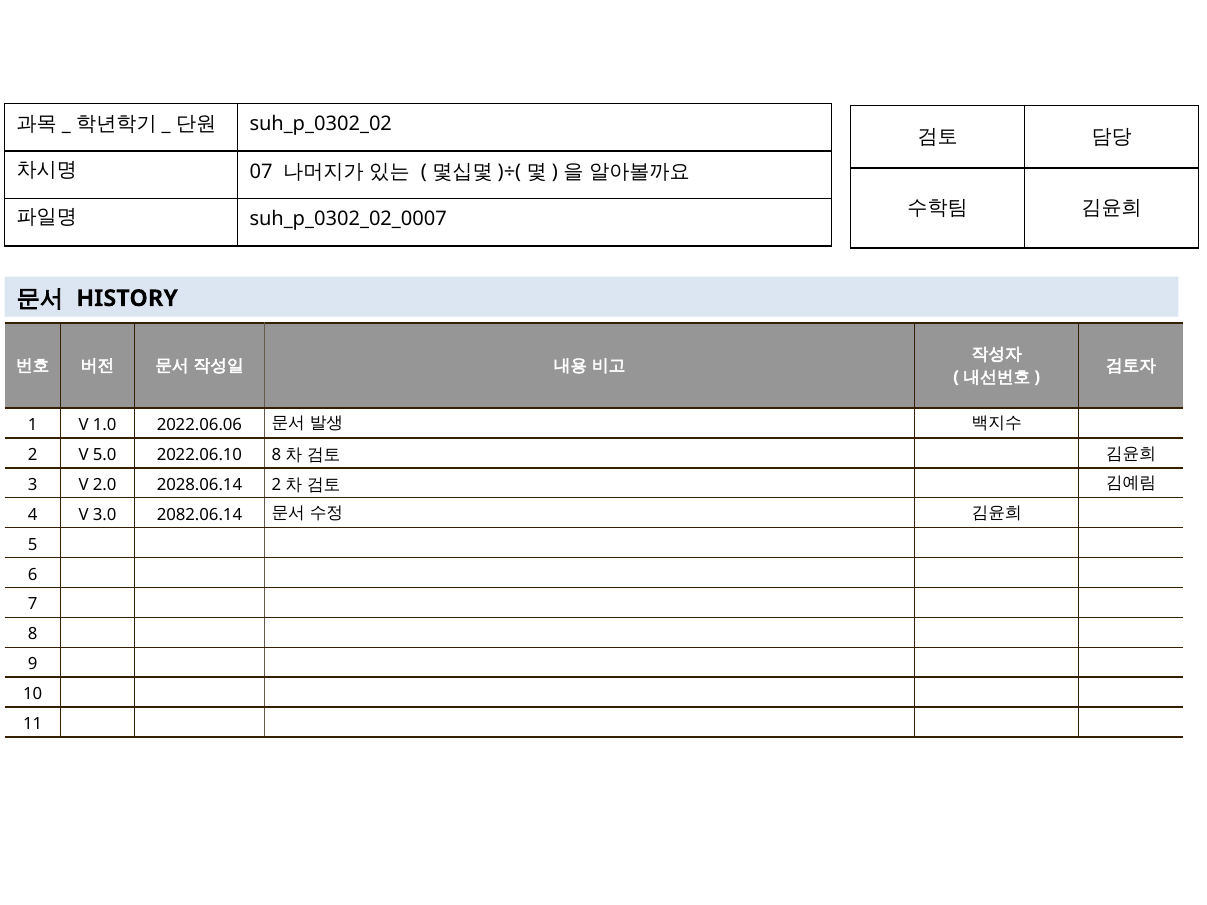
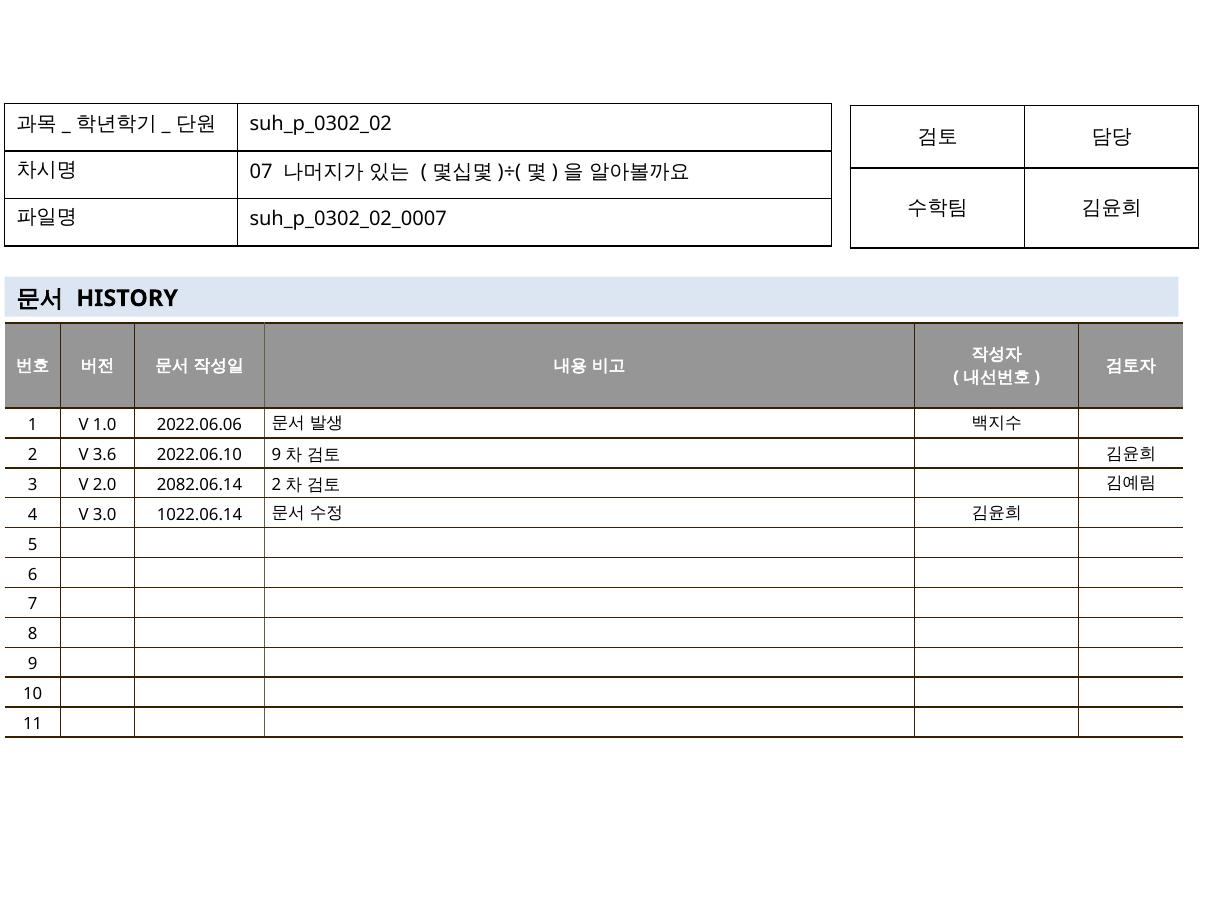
5.0: 5.0 -> 3.6 (105, 455)
2022.06.10 8: 8 -> 9 (276, 455)
2028.06.14: 2028.06.14 -> 2082.06.14 (199, 485)
2082.06.14: 2082.06.14 -> 1022.06.14 (199, 515)
